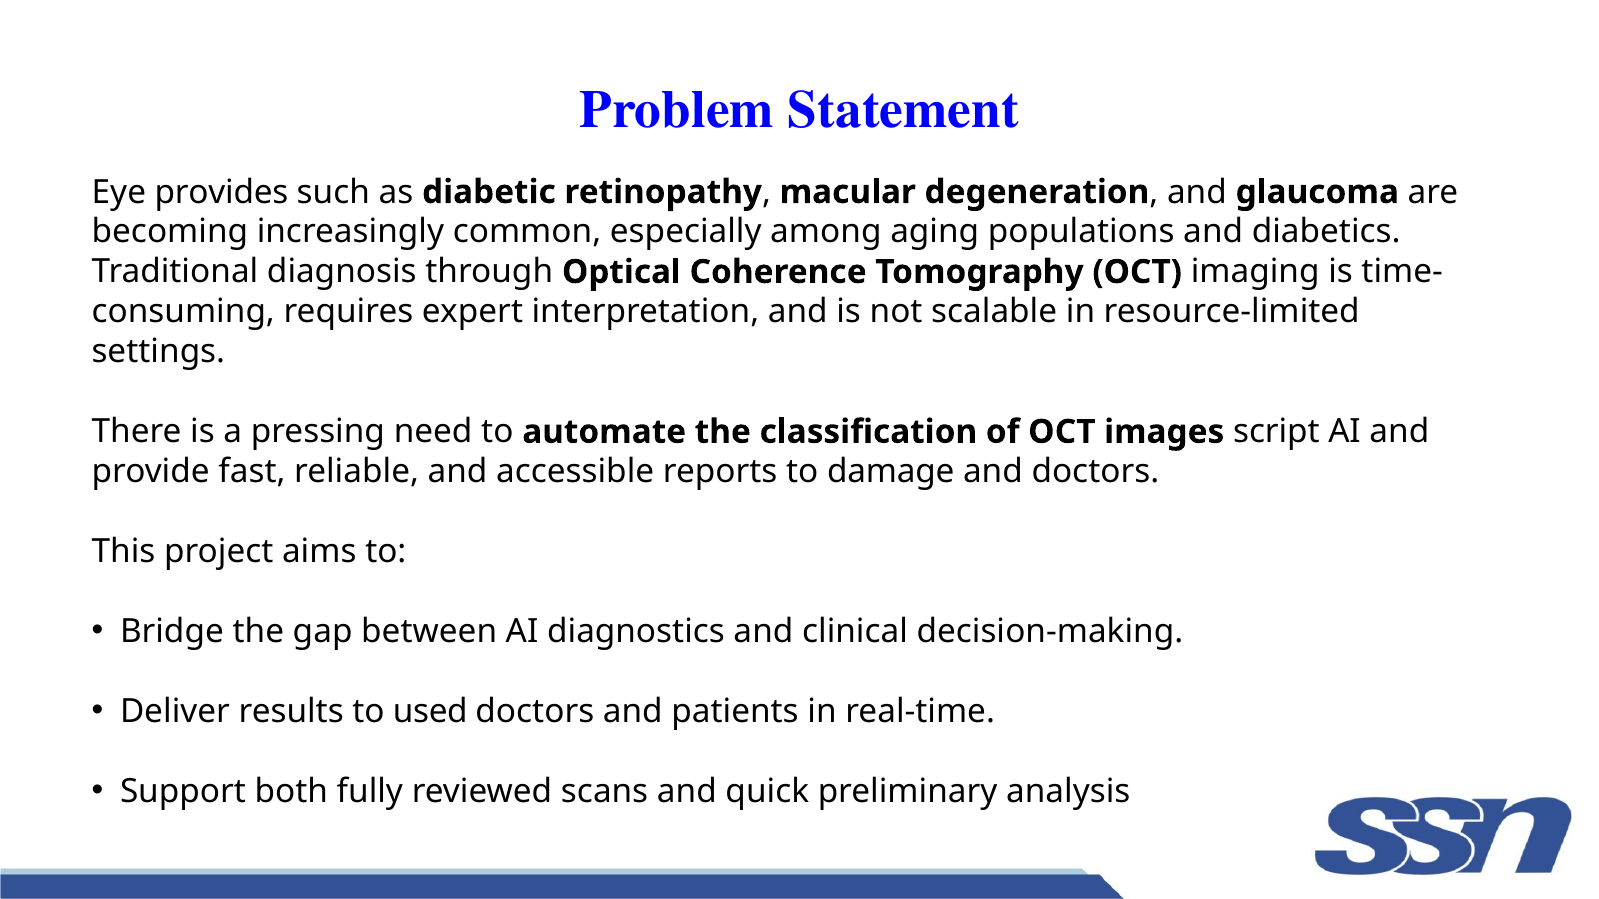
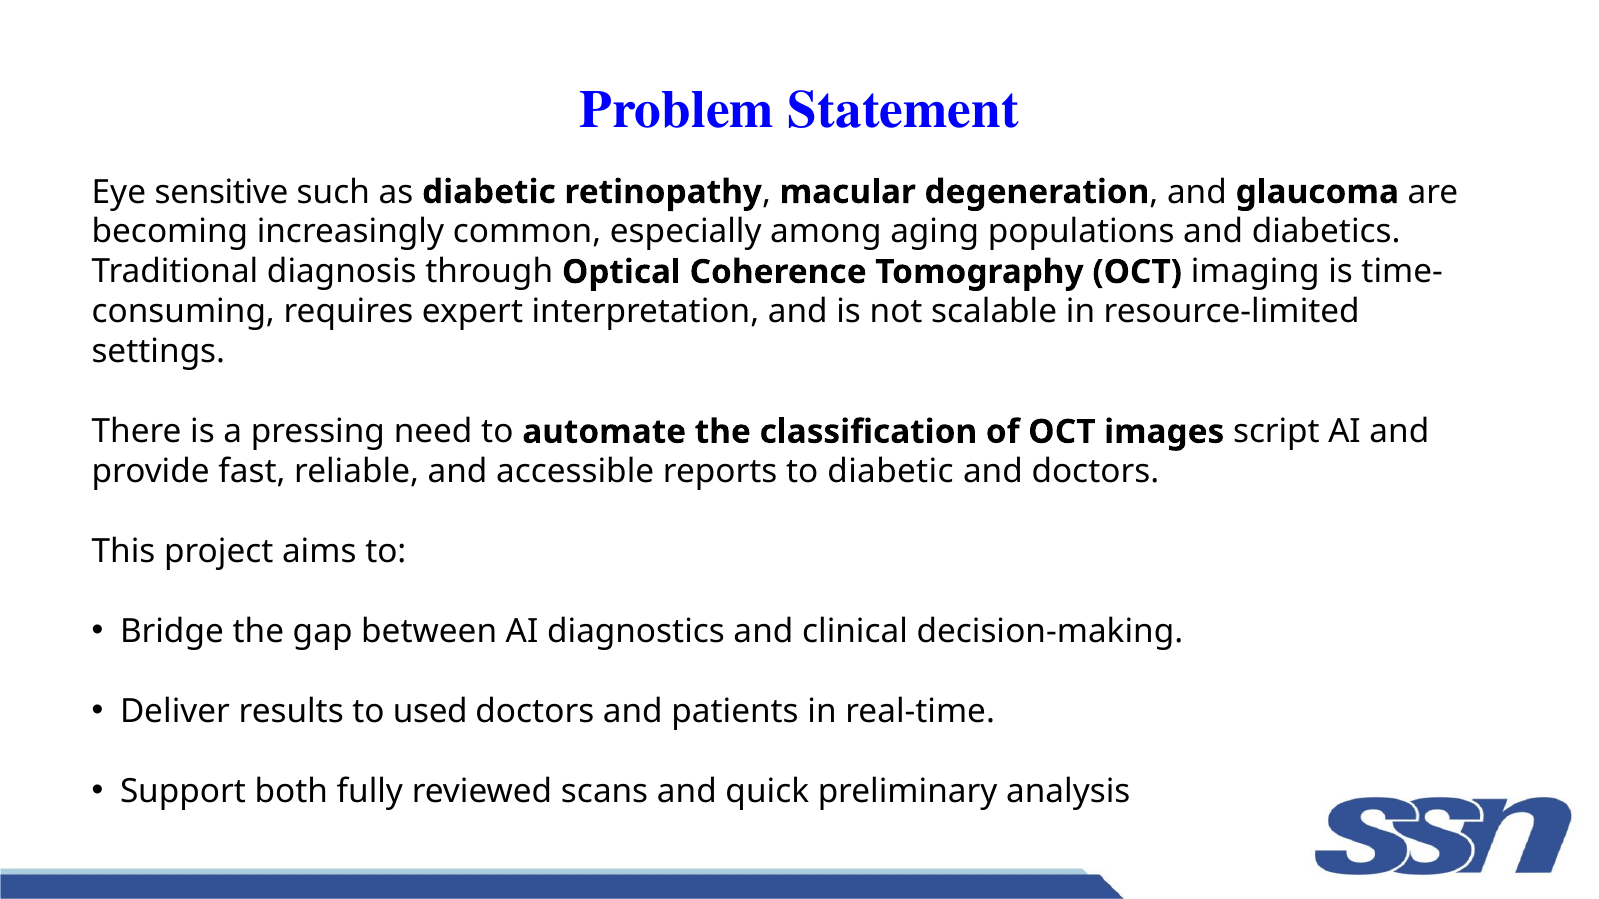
provides: provides -> sensitive (222, 192)
to damage: damage -> diabetic (890, 472)
